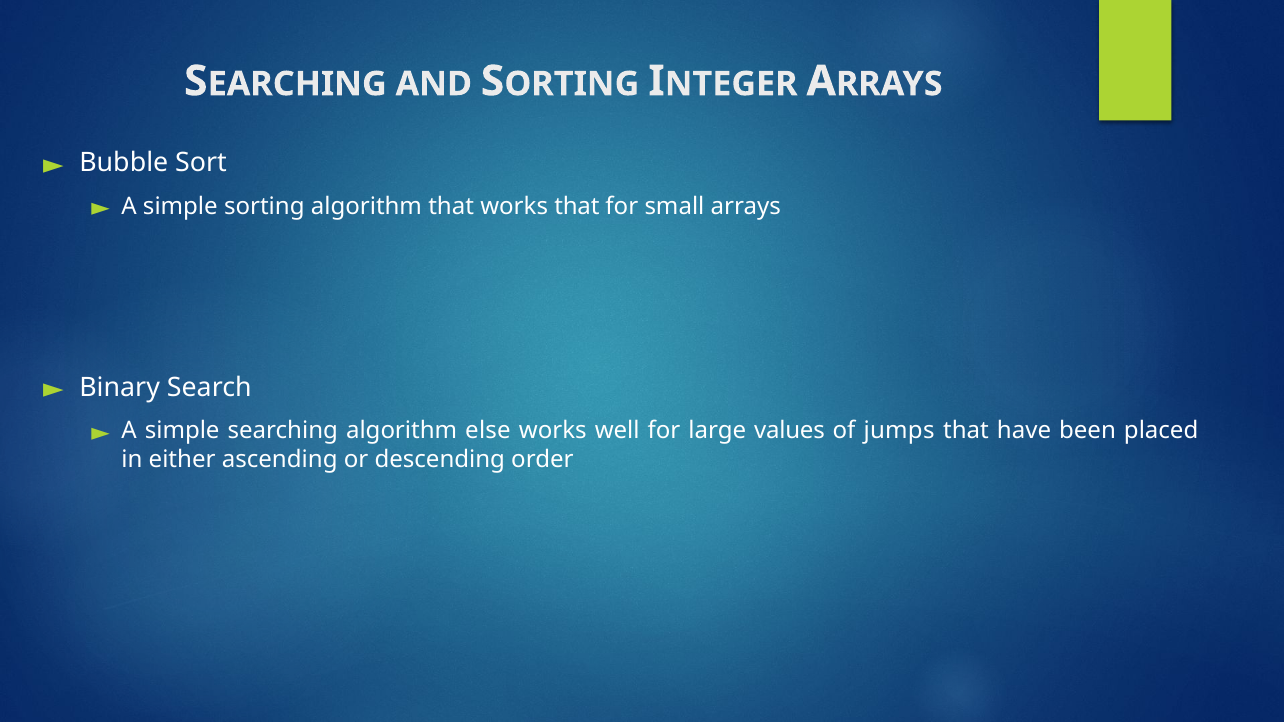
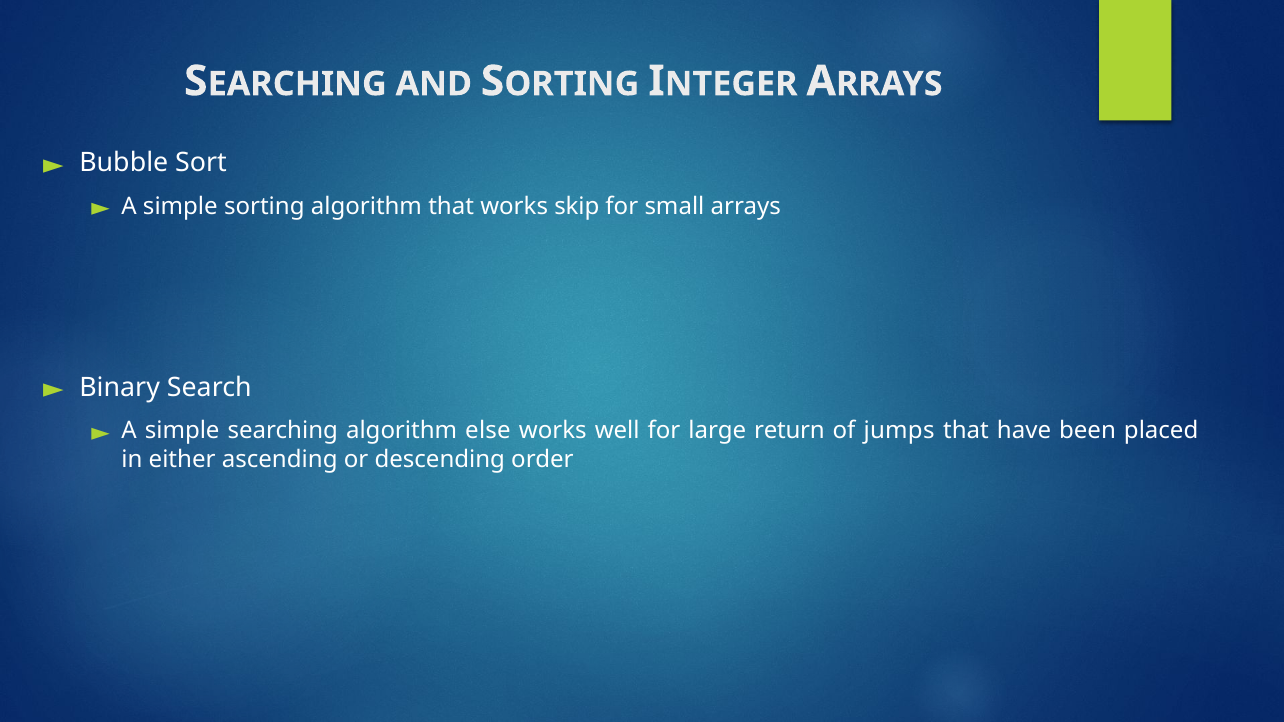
works that: that -> skip (577, 207)
values: values -> return (789, 431)
